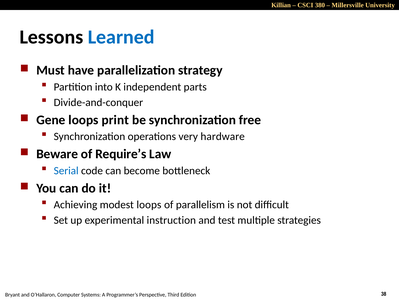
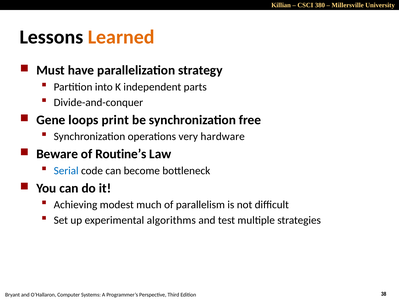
Learned colour: blue -> orange (121, 37)
Require’s: Require’s -> Routine’s (121, 154)
modest loops: loops -> much (149, 205)
instruction: instruction -> algorithms (171, 220)
